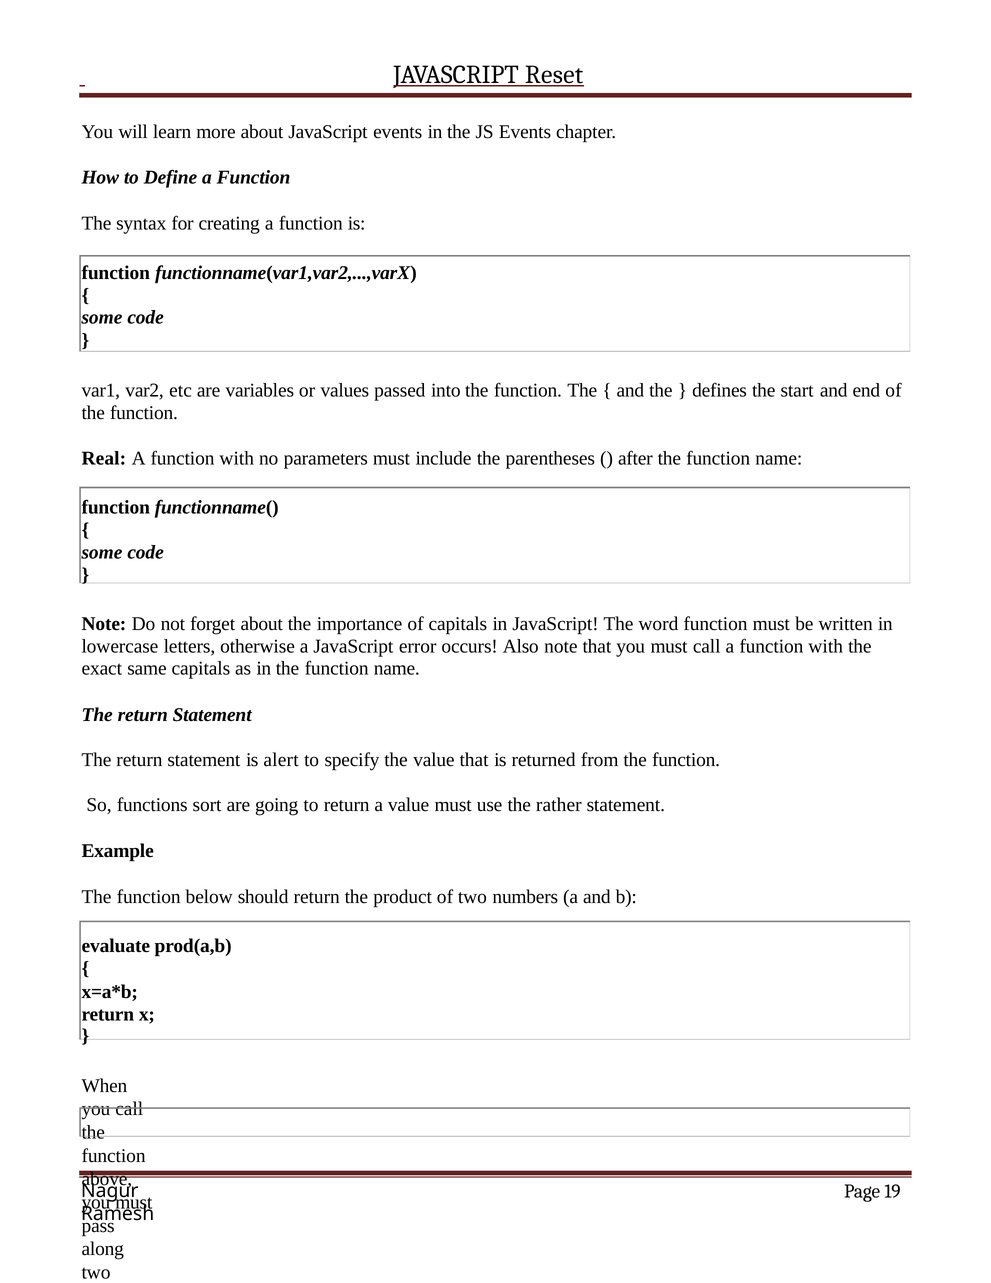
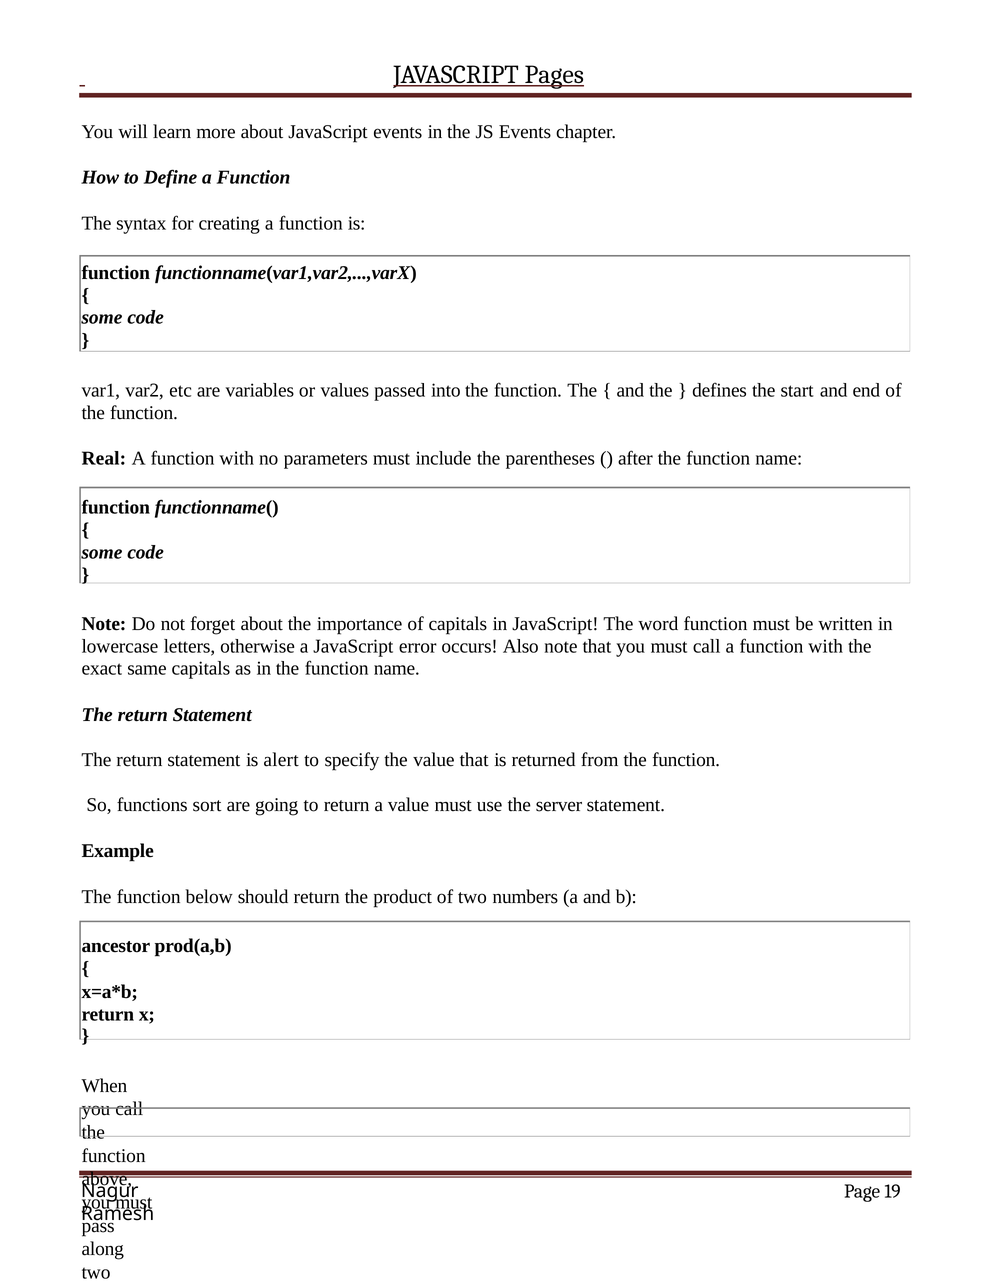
Reset: Reset -> Pages (554, 75)
rather: rather -> server (559, 805)
evaluate: evaluate -> ancestor (116, 946)
